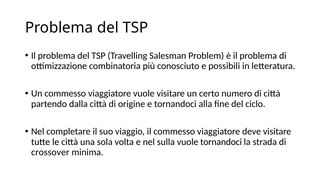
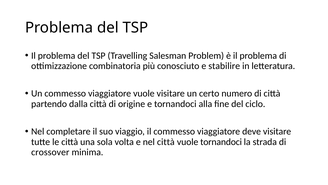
possibili: possibili -> stabilire (224, 66)
nel sulla: sulla -> città (166, 141)
